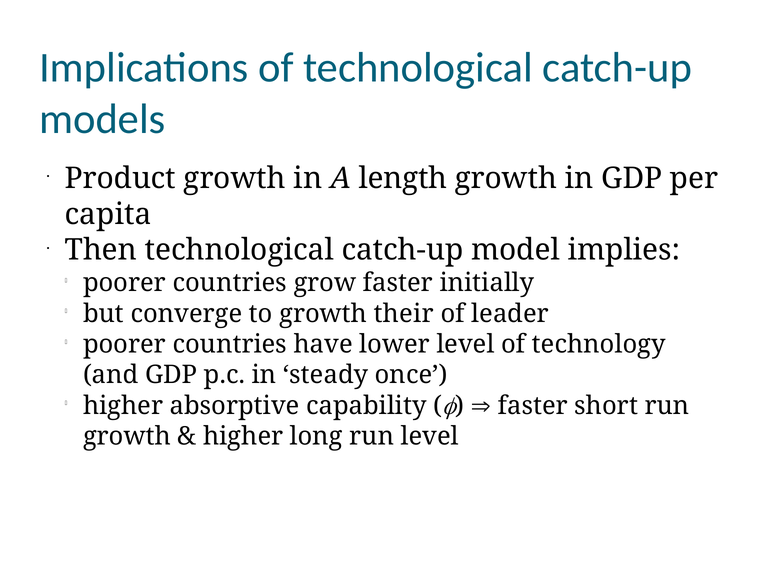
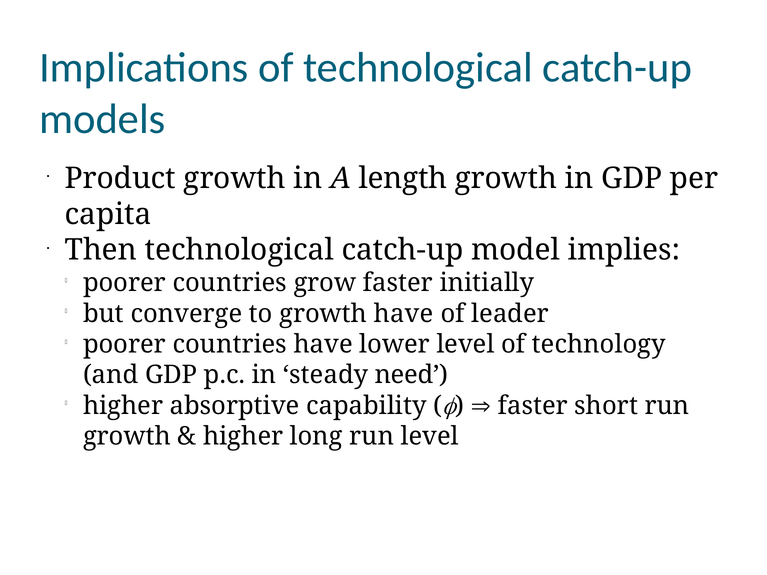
growth their: their -> have (404, 314)
once: once -> need (411, 375)
